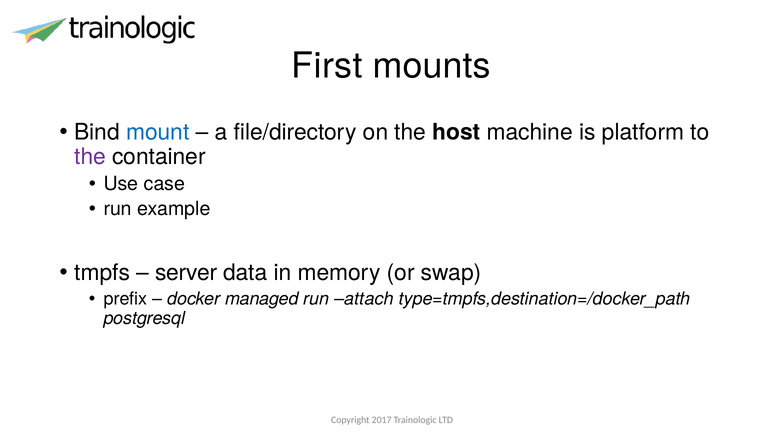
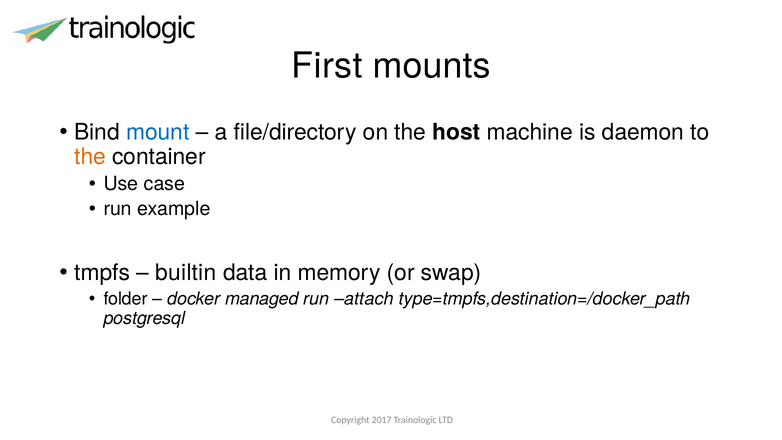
platform: platform -> daemon (643, 132)
the colour: purple -> orange (90, 157)
server: server -> builtin (186, 273)
prefix: prefix -> folder (126, 299)
